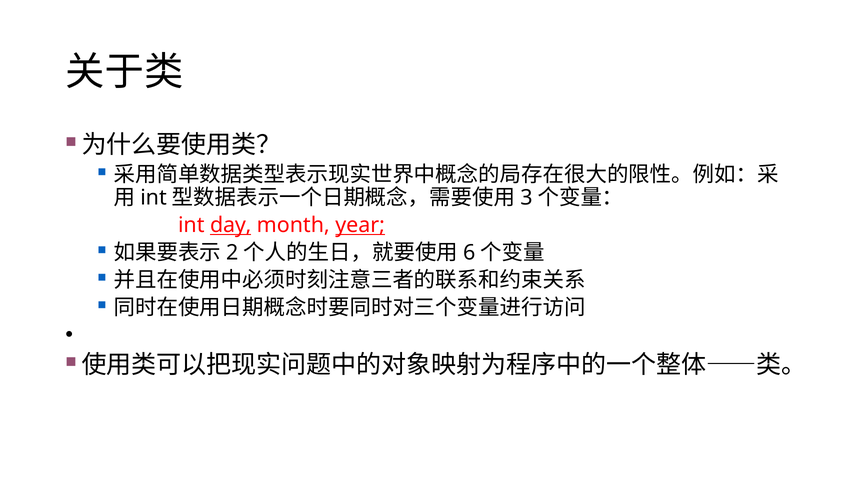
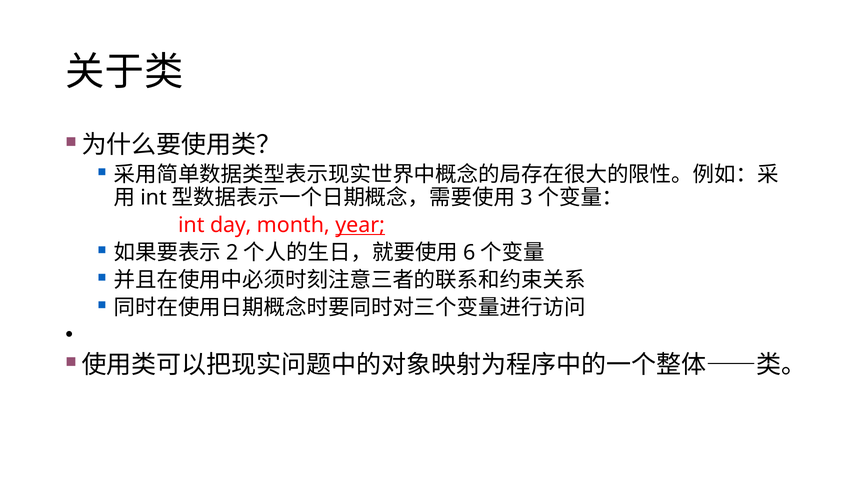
day underline: present -> none (231, 225)
